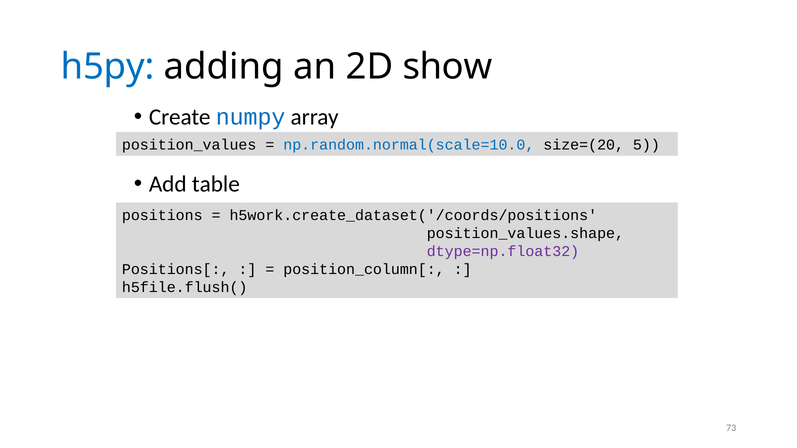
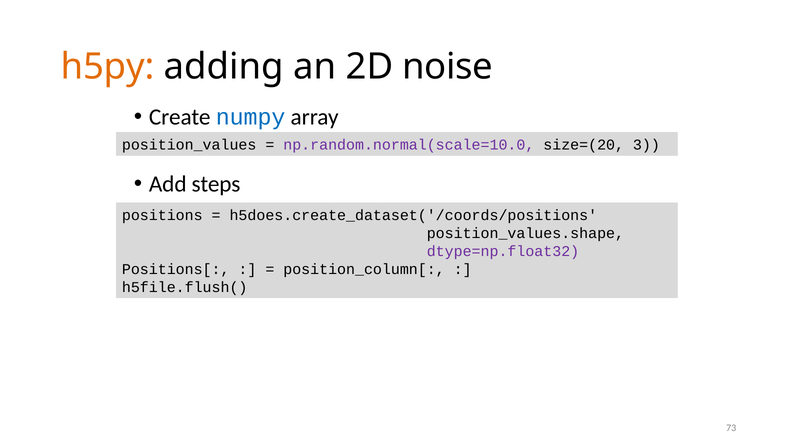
h5py colour: blue -> orange (108, 67)
show: show -> noise (448, 67)
np.random.normal(scale=10.0 colour: blue -> purple (409, 145)
5: 5 -> 3 (646, 145)
table: table -> steps (216, 184)
h5work.create_dataset('/coords/positions: h5work.create_dataset('/coords/positions -> h5does.create_dataset('/coords/positions (413, 216)
